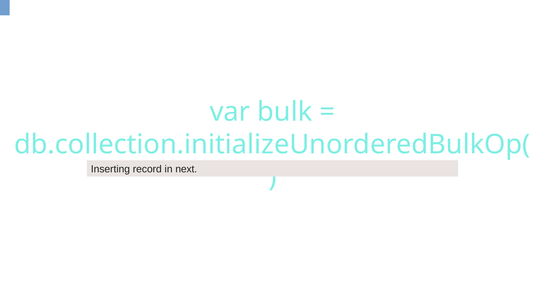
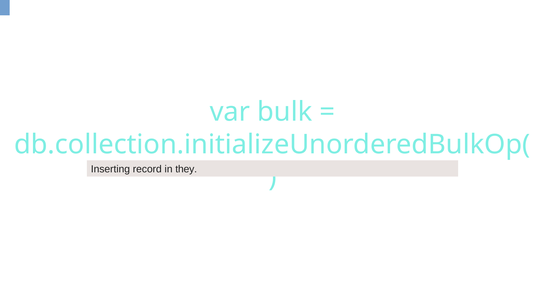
next: next -> they (186, 169)
